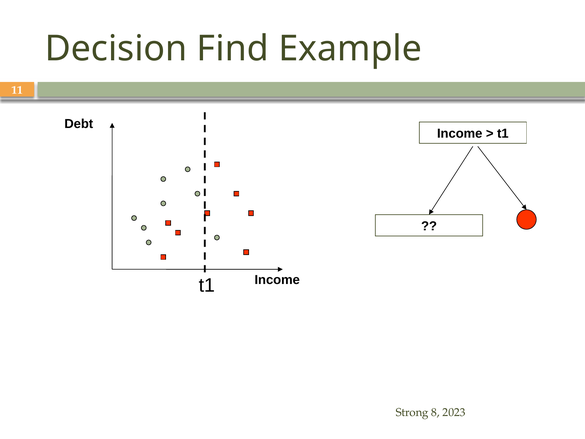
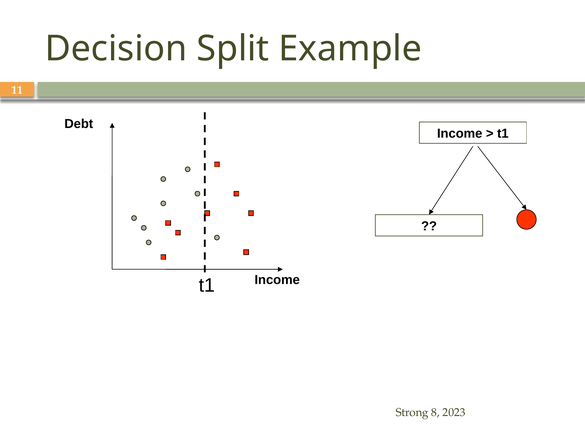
Find: Find -> Split (233, 49)
